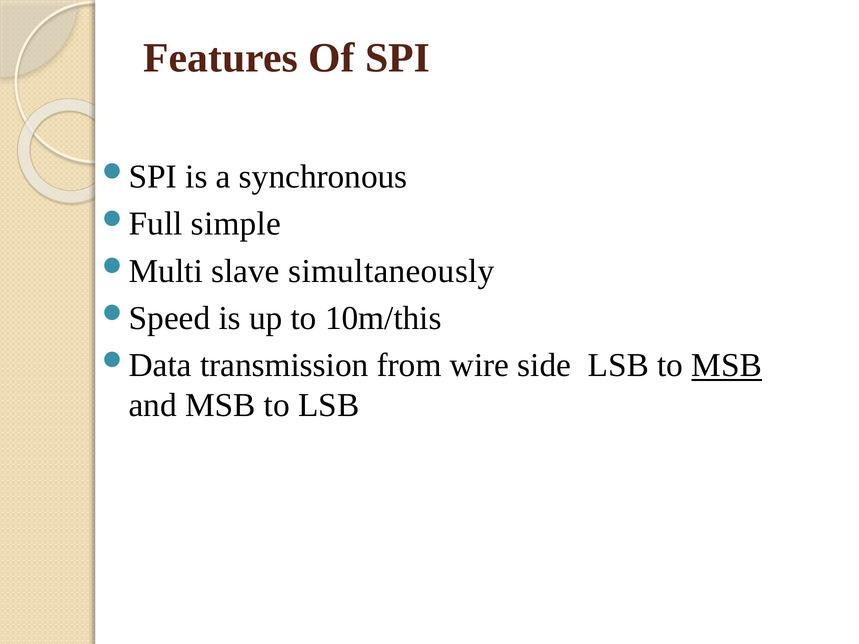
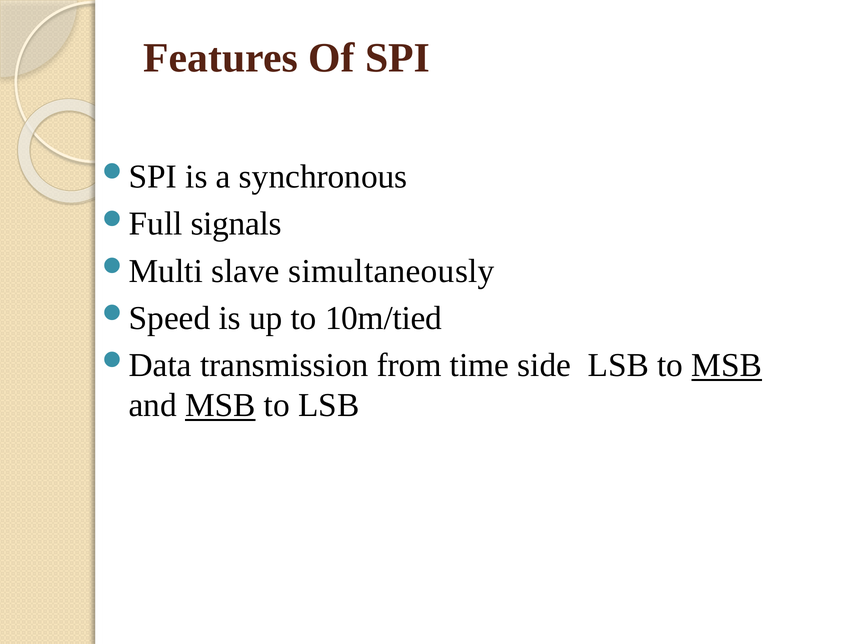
simple: simple -> signals (236, 224)
10m/this: 10m/this -> 10m/tied (383, 318)
wire: wire -> time (480, 366)
MSB underline: none -> present (220, 406)
